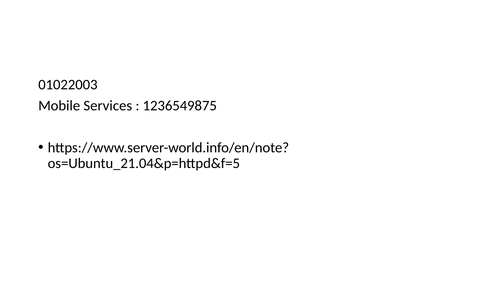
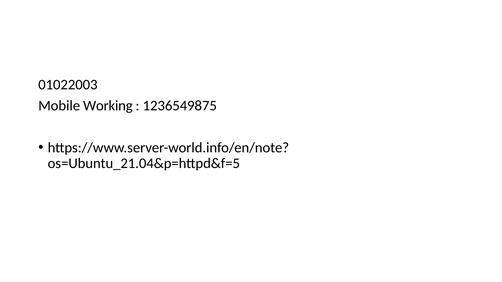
Services: Services -> Working (108, 106)
